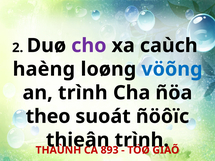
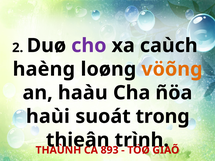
vöõng colour: blue -> orange (172, 69)
an trình: trình -> haàu (83, 93)
theo: theo -> haùi (48, 117)
ñöôïc: ñöôïc -> trong (163, 117)
